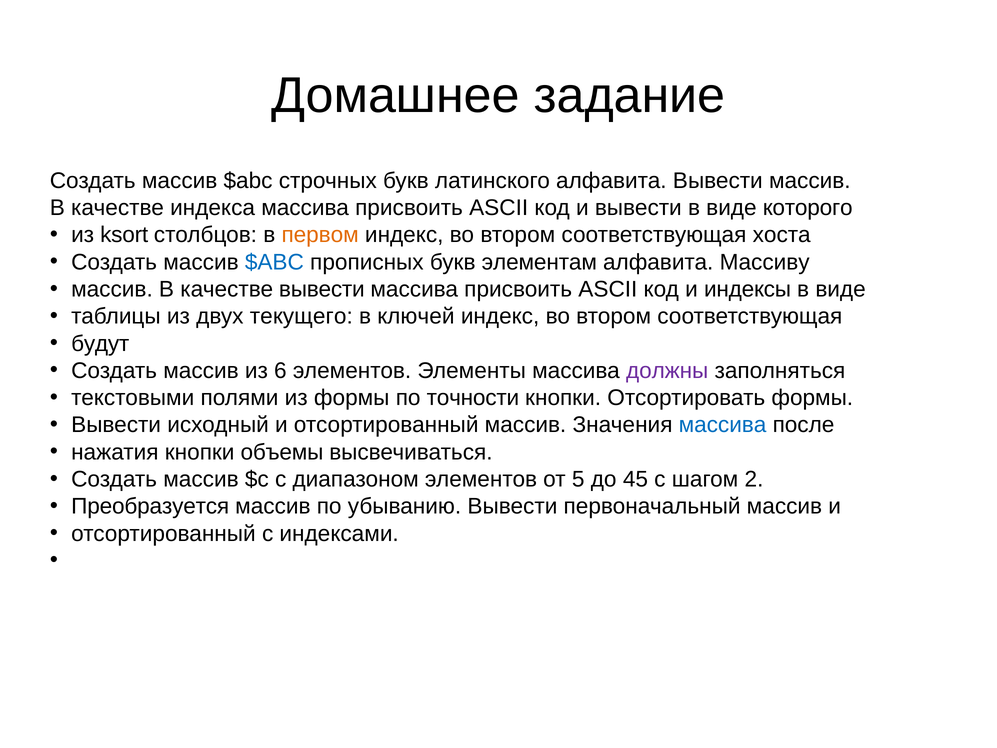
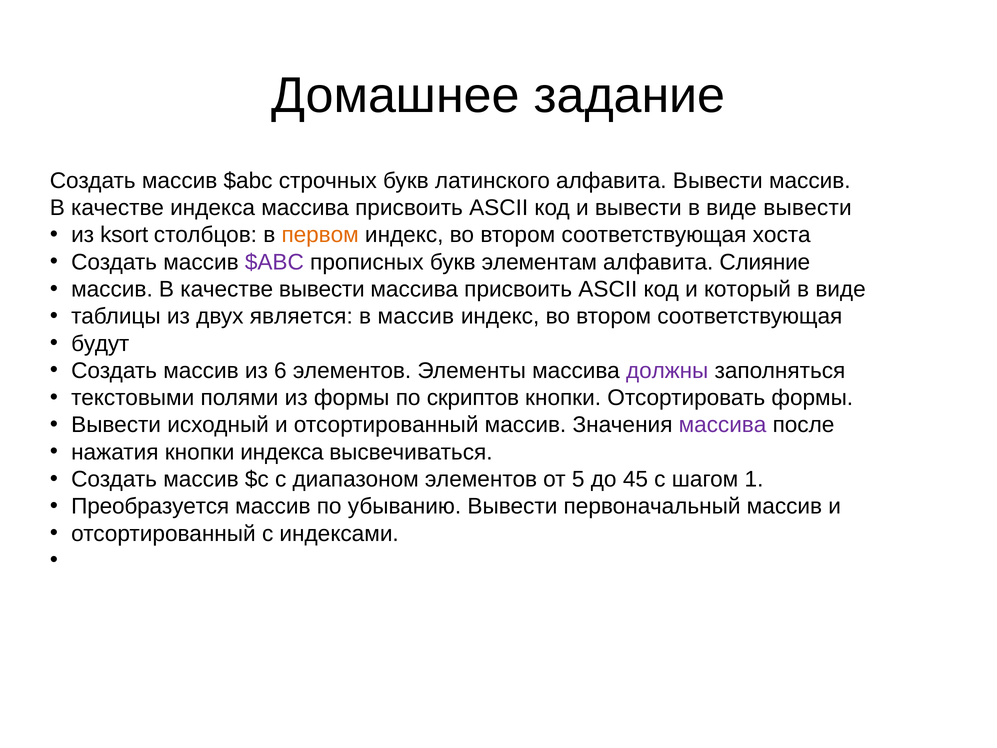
виде которого: которого -> вывести (807, 208)
$ABC colour: blue -> purple (274, 262)
Массиву: Массиву -> Слияние (765, 262)
индексы: индексы -> который (747, 289)
текущего: текущего -> является (301, 316)
в ключей: ключей -> массив (416, 316)
точности: точности -> скриптов (473, 398)
массива colour: blue -> purple (723, 425)
кнопки объемы: объемы -> индекса (282, 452)
2: 2 -> 1 (754, 479)
